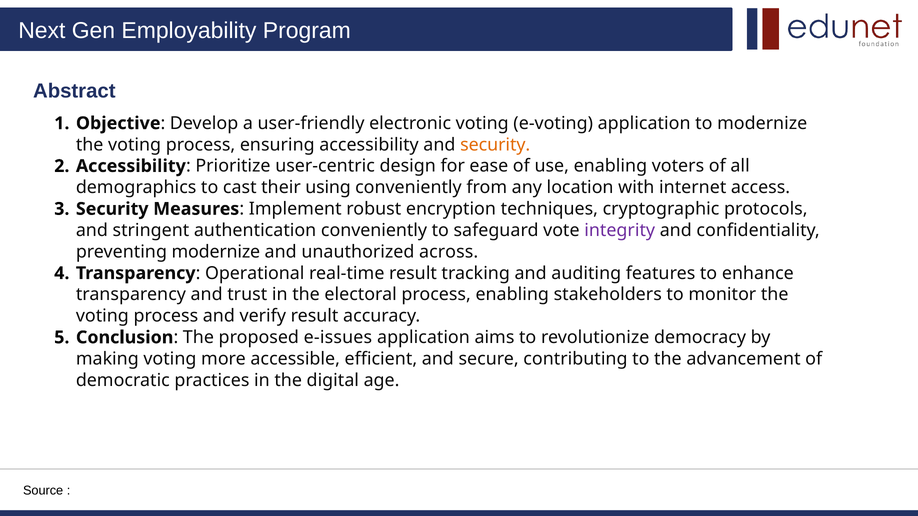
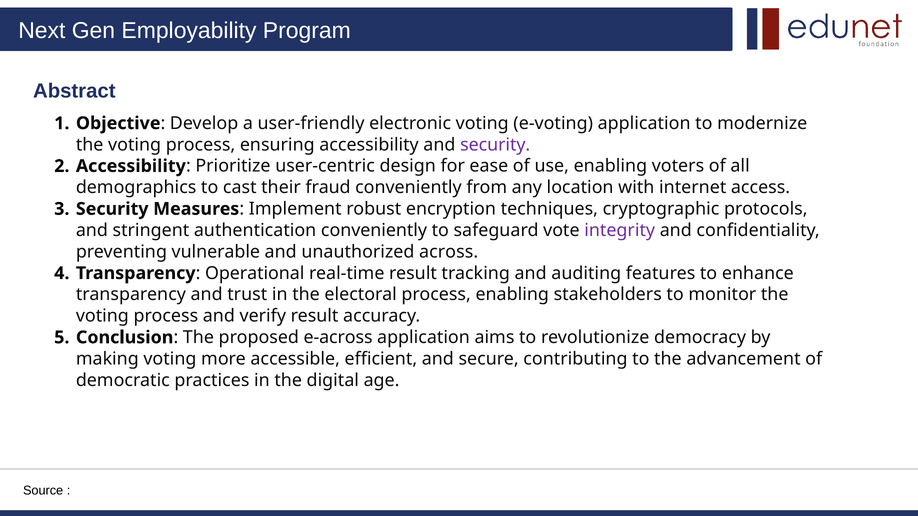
security colour: orange -> purple (495, 145)
using: using -> fraud (328, 188)
preventing modernize: modernize -> vulnerable (216, 252)
e-issues: e-issues -> e-across (338, 338)
